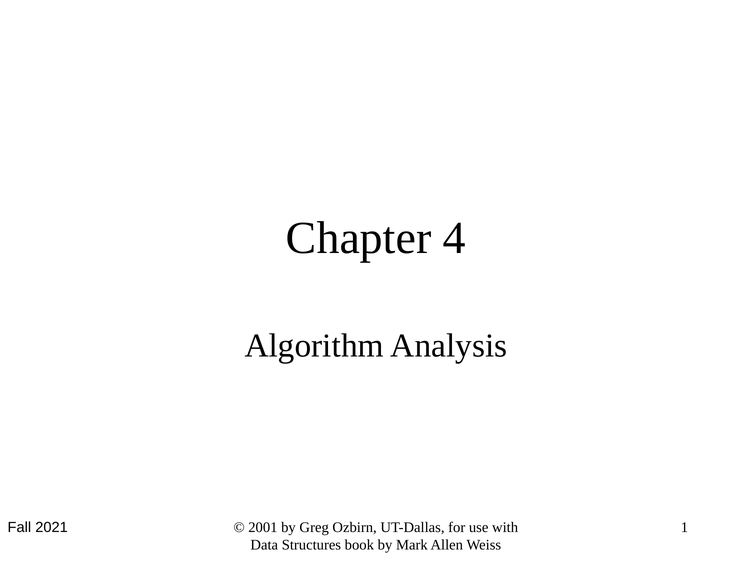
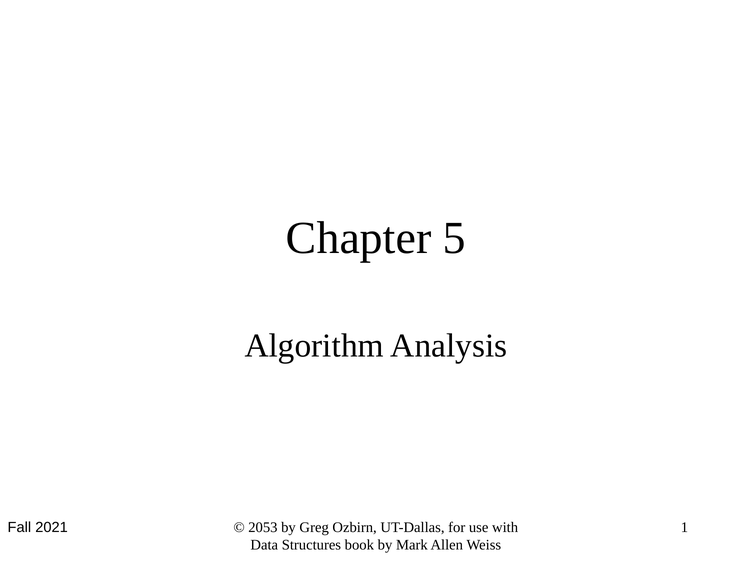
4: 4 -> 5 (454, 238)
2001: 2001 -> 2053 (263, 527)
